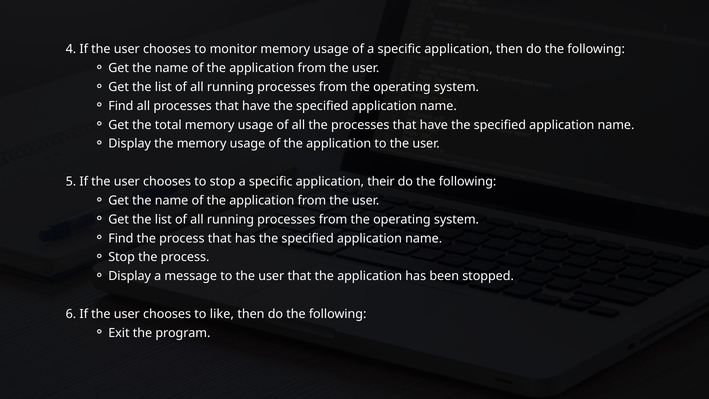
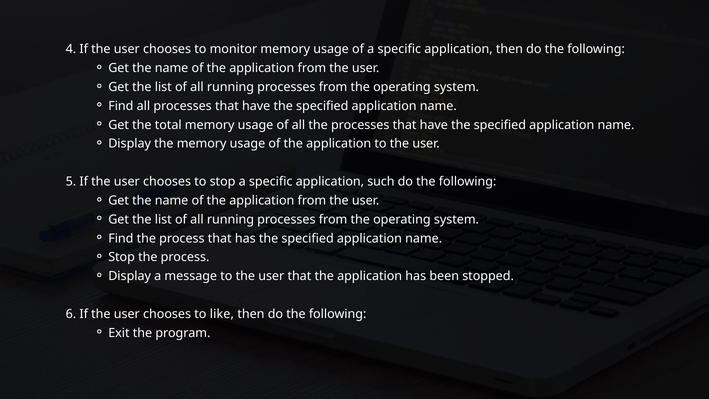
their: their -> such (381, 182)
